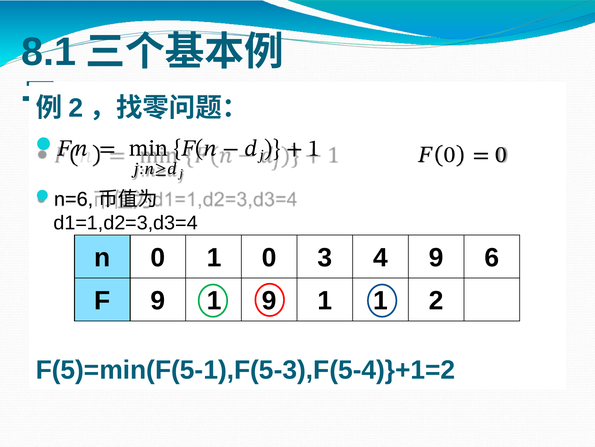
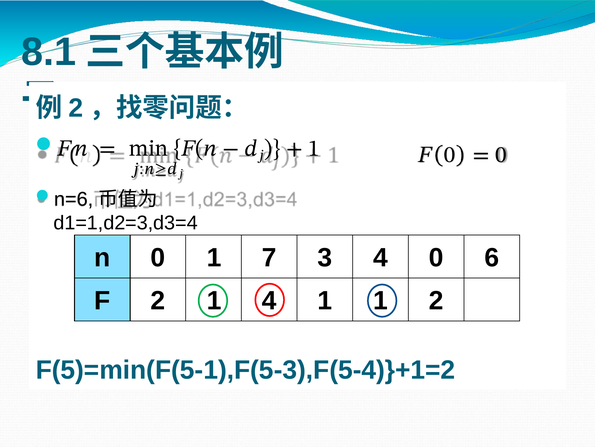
1 0: 0 -> 7 (269, 257)
4 9: 9 -> 0 (436, 257)
F 9: 9 -> 2 (158, 300)
1 9: 9 -> 4 (269, 300)
